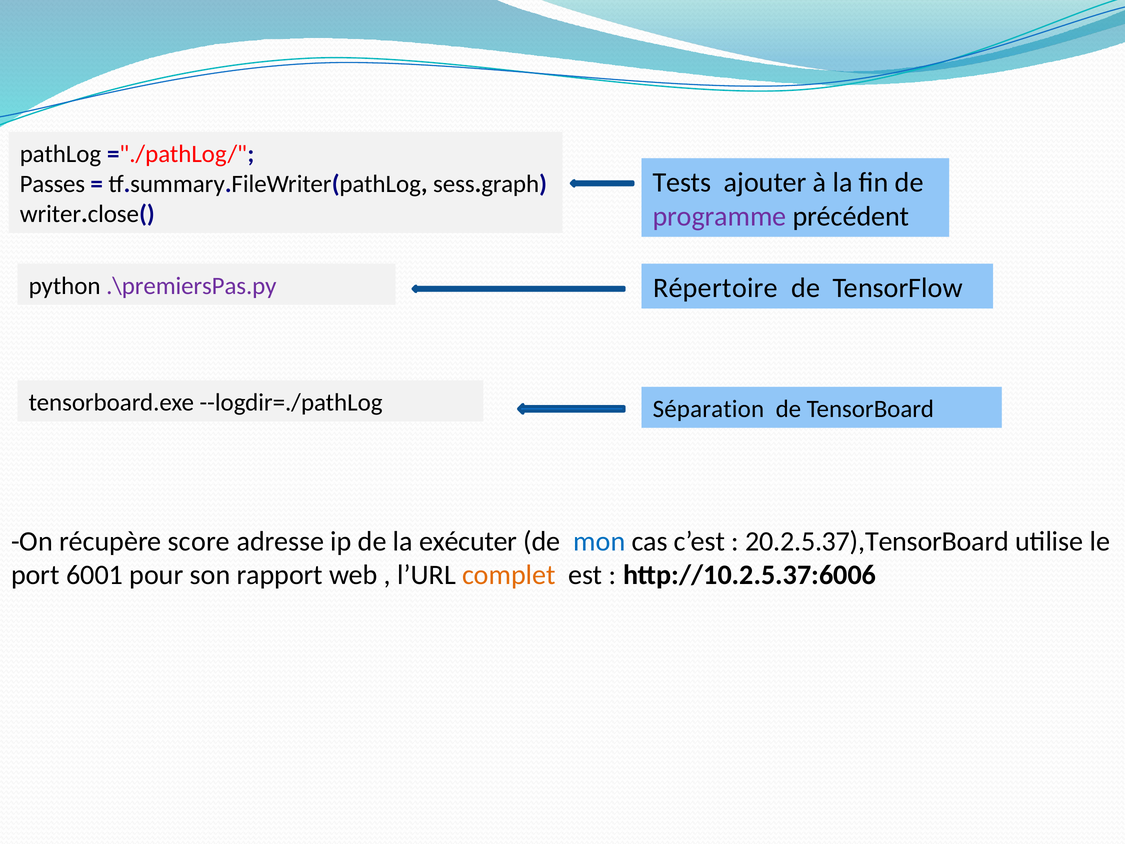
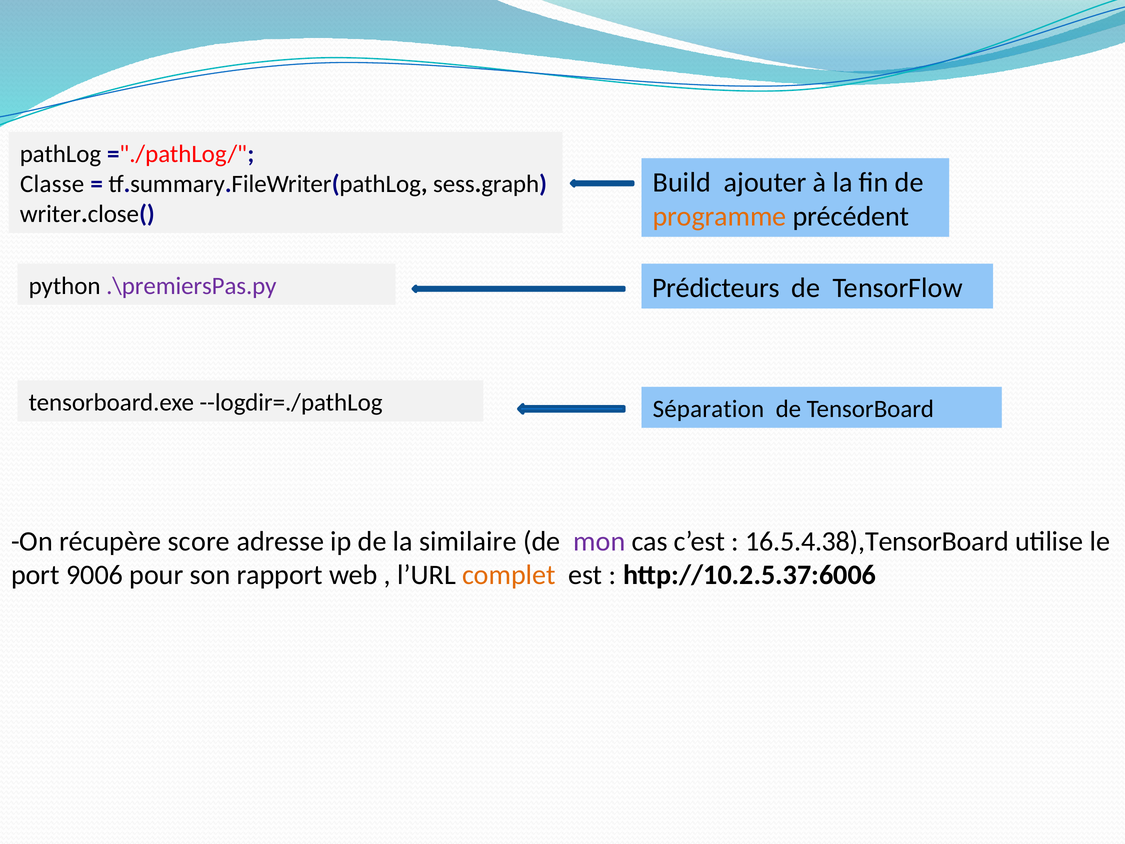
Tests: Tests -> Build (682, 183)
Passes: Passes -> Classe (52, 184)
programme colour: purple -> orange (720, 216)
Répertoire: Répertoire -> Prédicteurs (716, 288)
exécuter: exécuter -> similaire (468, 541)
mon colour: blue -> purple (599, 541)
20.2.5.37),TensorBoard: 20.2.5.37),TensorBoard -> 16.5.4.38),TensorBoard (877, 541)
6001: 6001 -> 9006 (95, 575)
